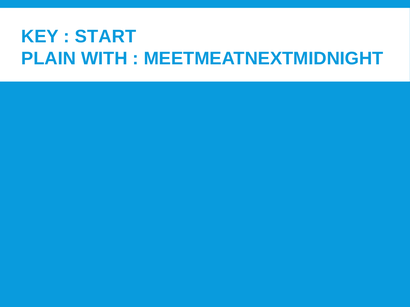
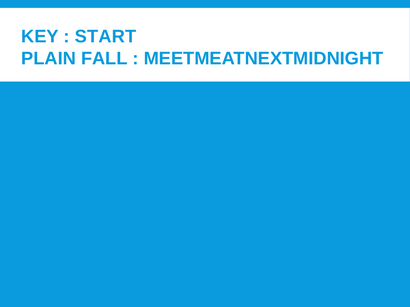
WITH: WITH -> FALL (104, 59)
